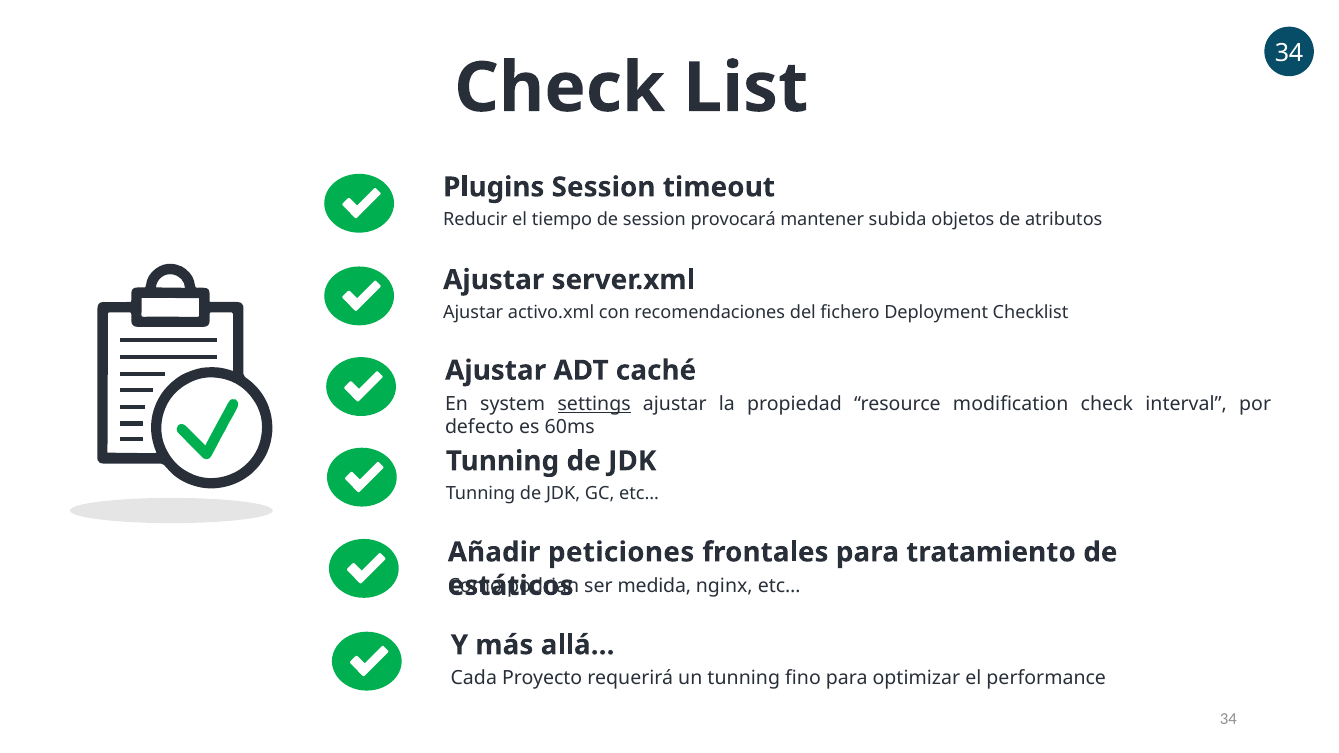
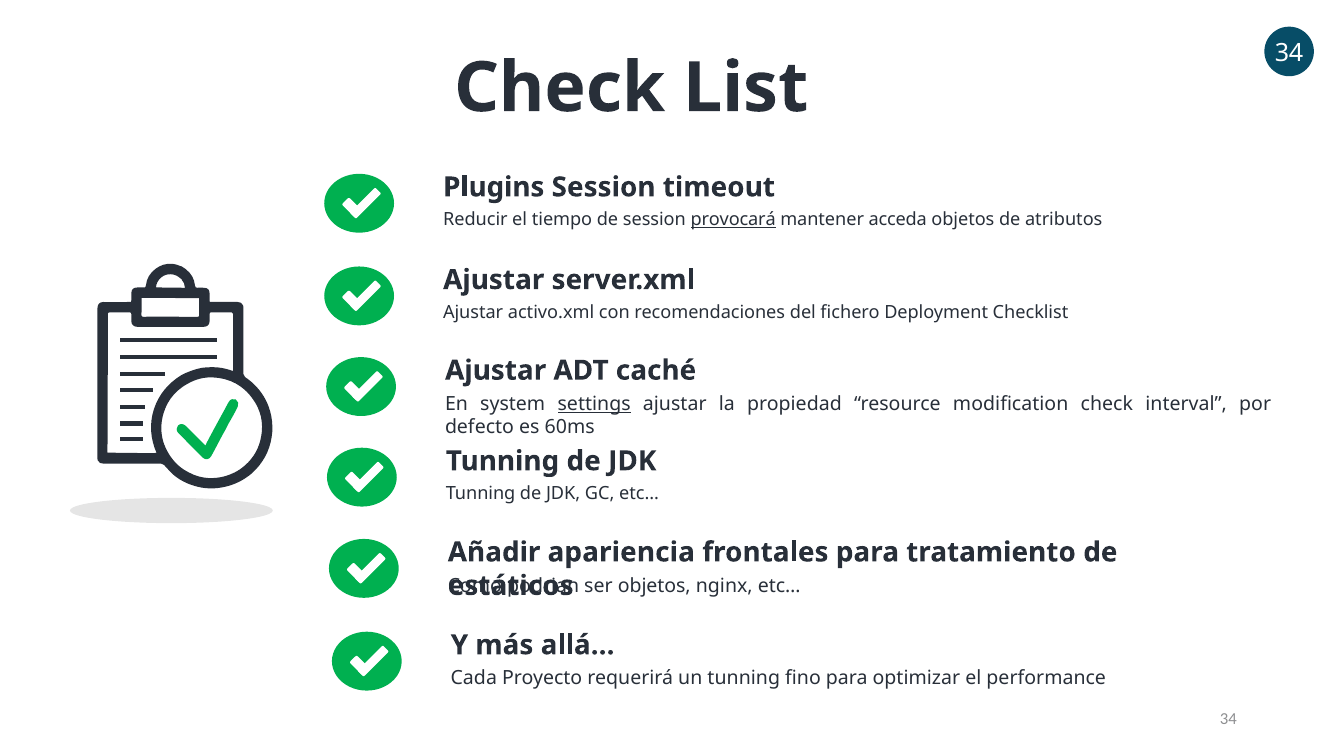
provocará underline: none -> present (733, 220)
subida: subida -> acceda (898, 220)
peticiones: peticiones -> apariencia (621, 552)
ser medida: medida -> objetos (654, 586)
